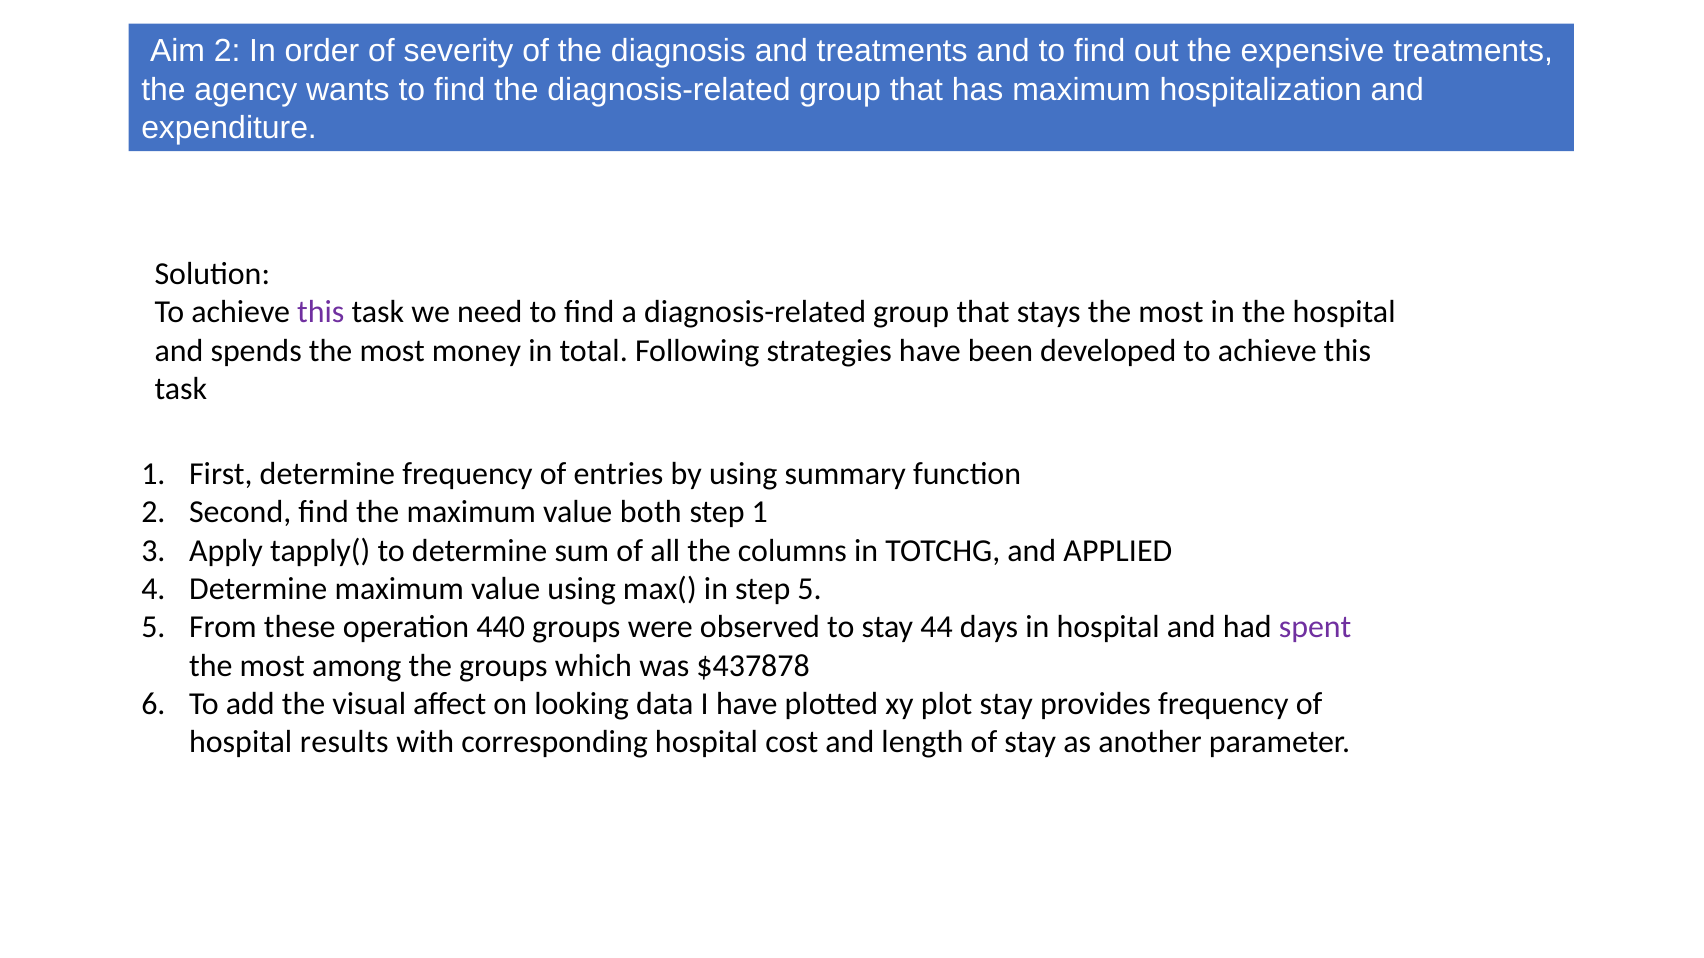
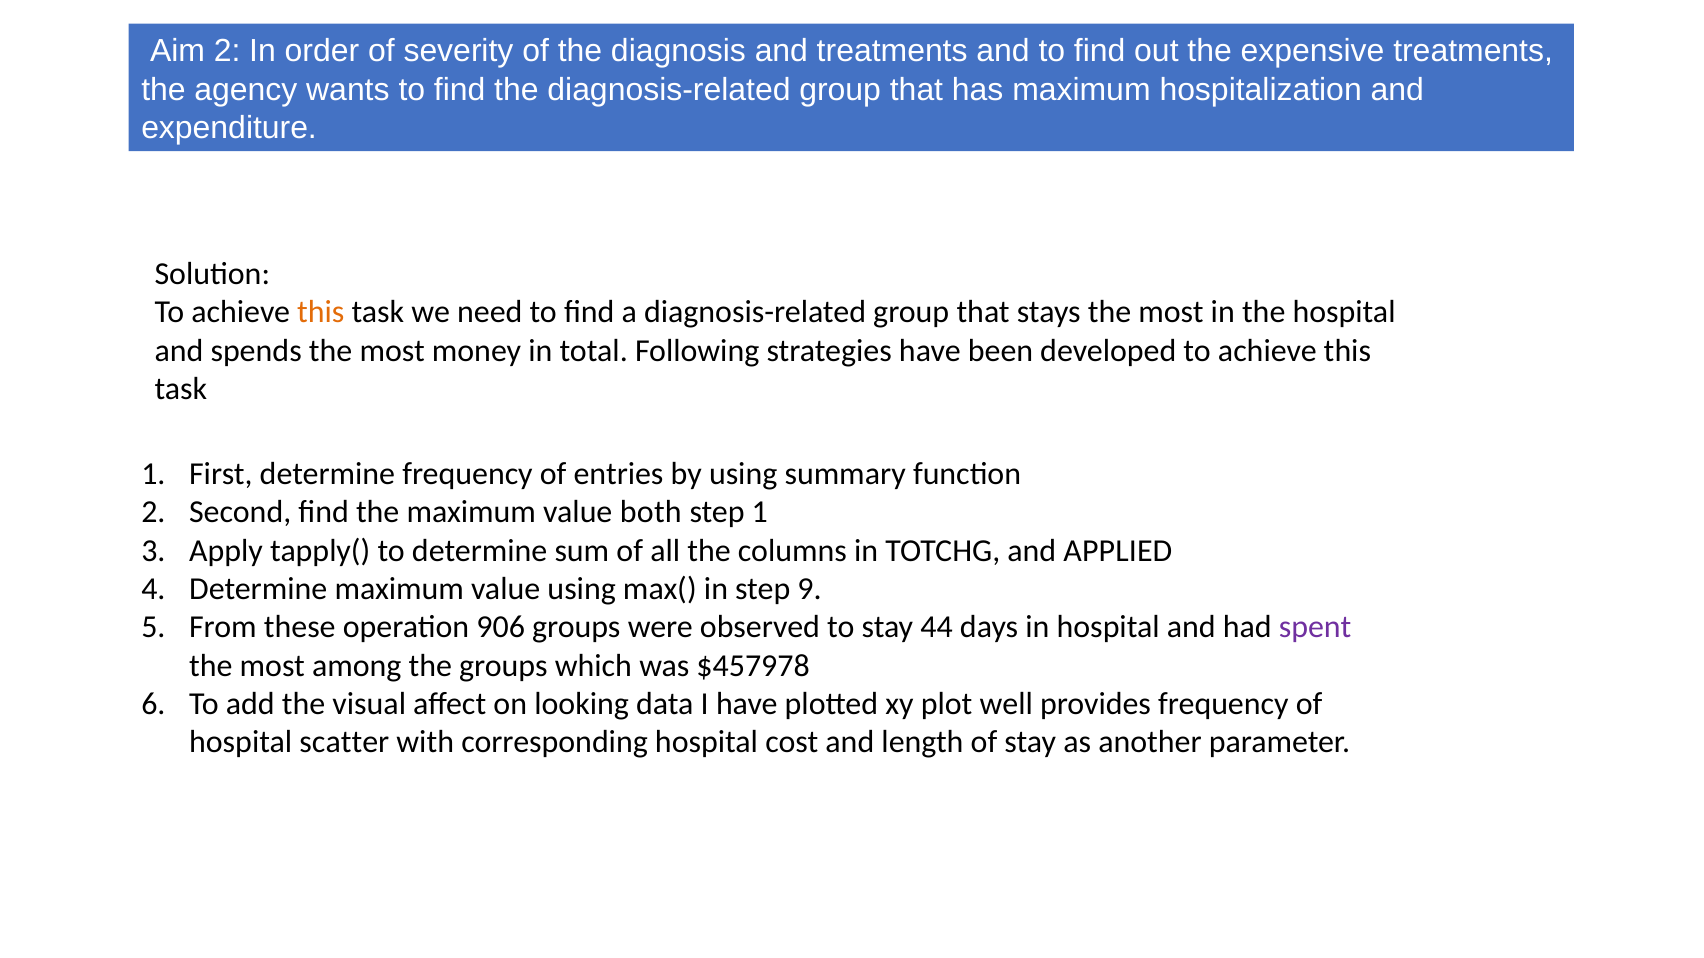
this colour: purple -> orange (321, 312)
step 5: 5 -> 9 (810, 589)
440: 440 -> 906 (501, 627)
$437878: $437878 -> $457978 (753, 666)
plot stay: stay -> well (1006, 704)
results: results -> scatter (344, 743)
